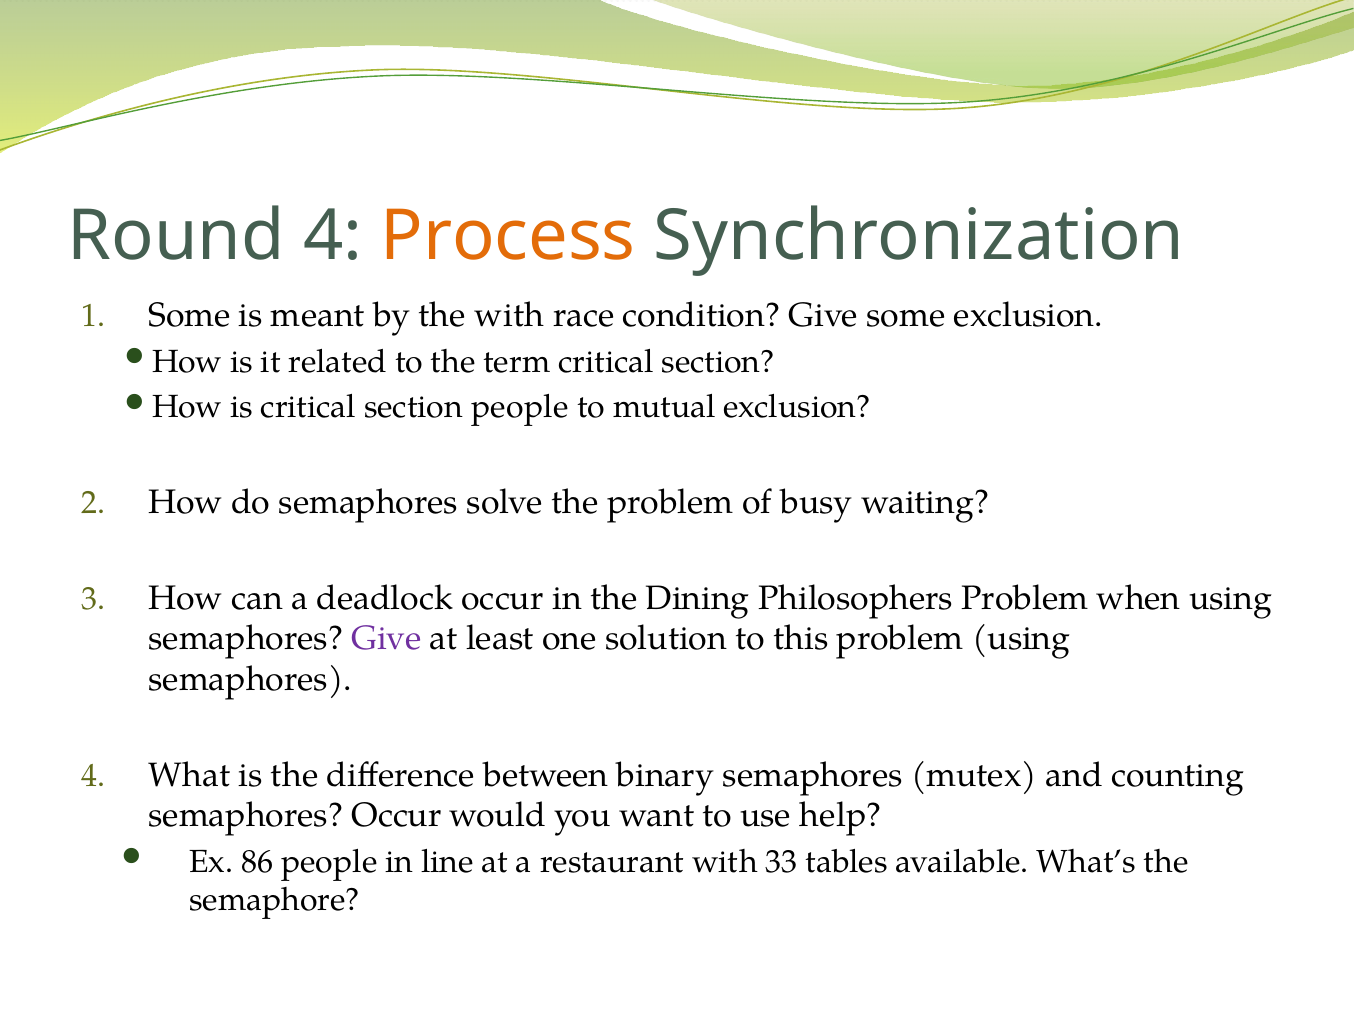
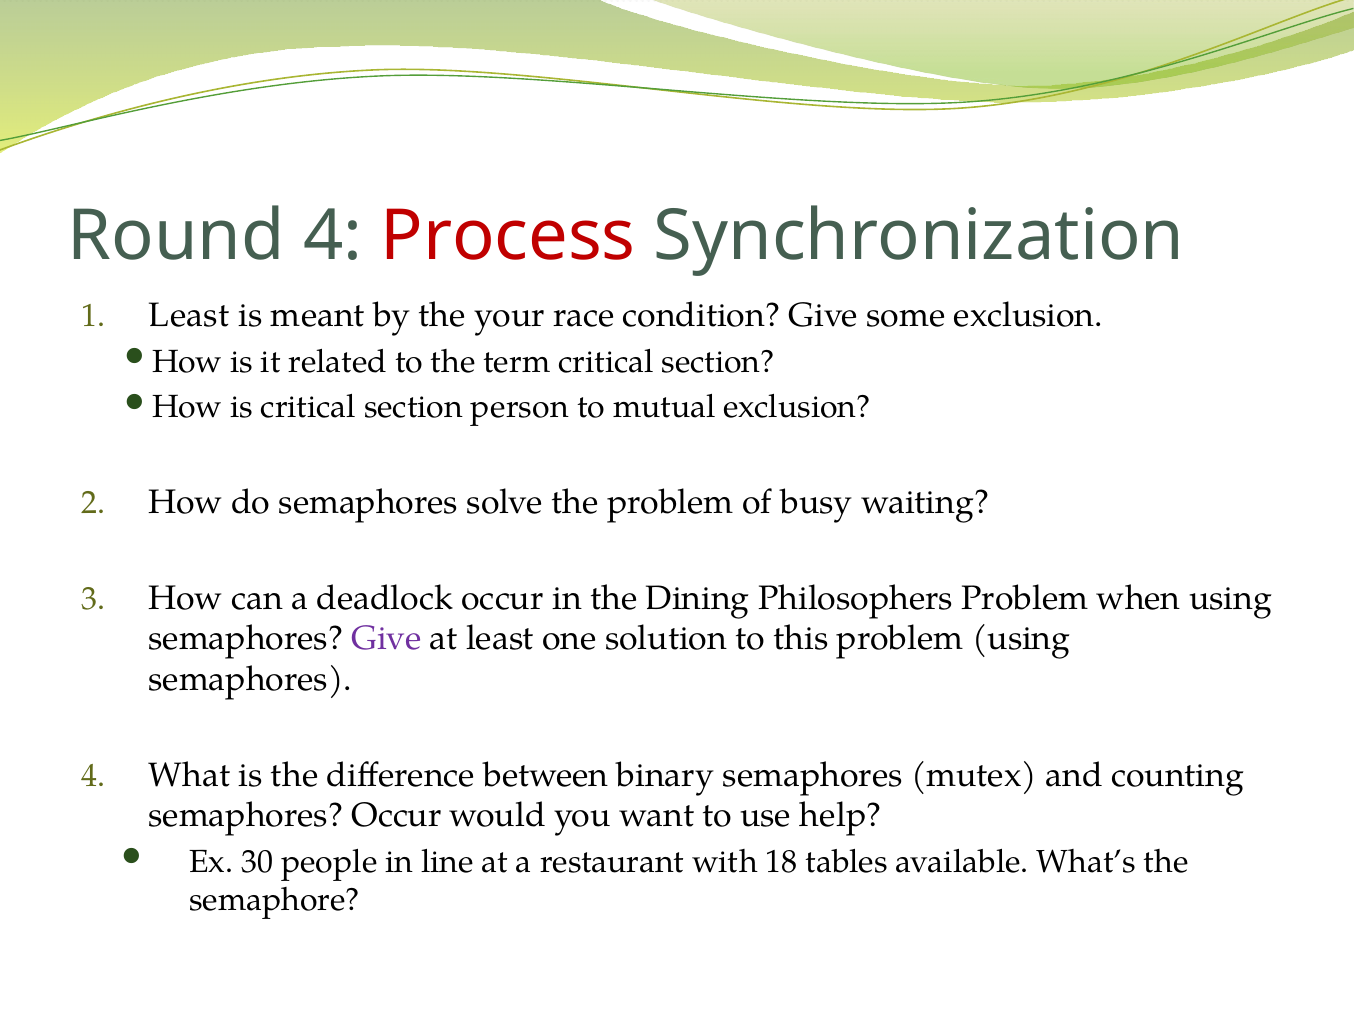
Process colour: orange -> red (508, 236)
Some: Some -> Least (189, 316)
the with: with -> your (510, 316)
section people: people -> person (520, 407)
86: 86 -> 30 (257, 862)
33: 33 -> 18 (782, 862)
